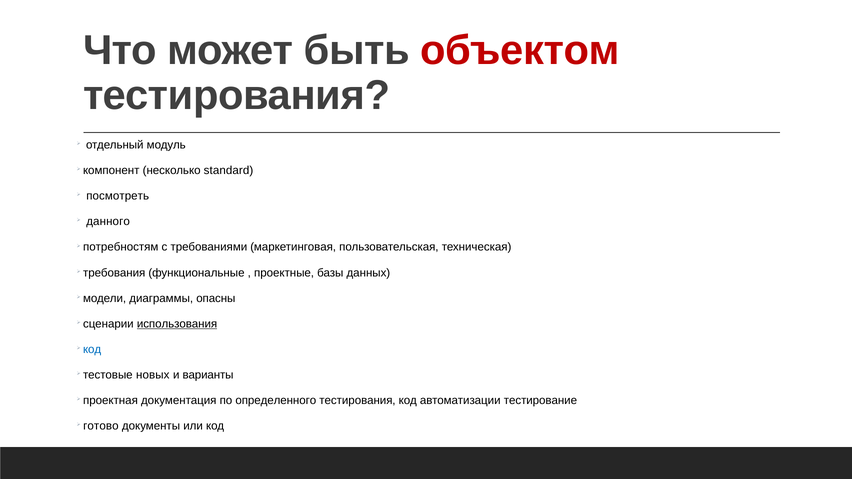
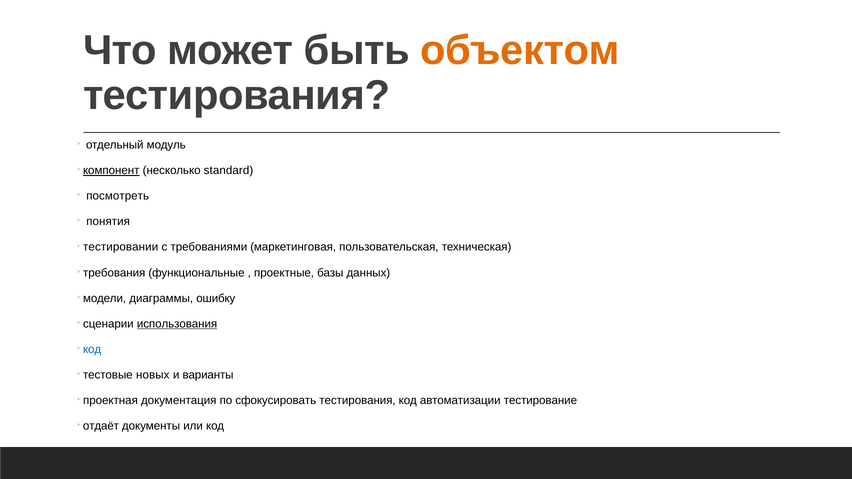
объектом colour: red -> orange (520, 50)
компонент underline: none -> present (111, 171)
данного: данного -> понятия (108, 222)
потребностям: потребностям -> тестировании (121, 247)
опасны: опасны -> ошибку (216, 298)
определенного: определенного -> сфокусировать (276, 401)
готово: готово -> отдаёт (101, 426)
